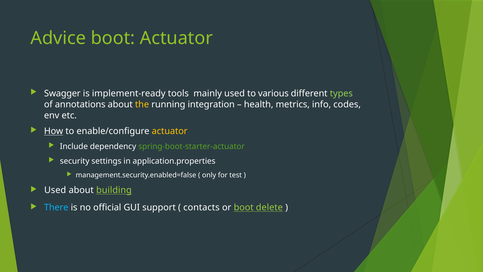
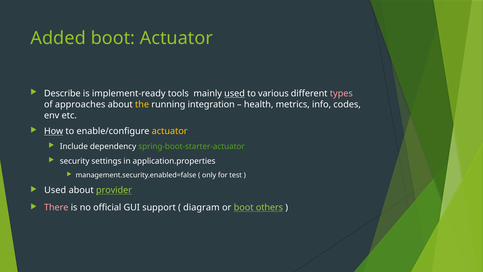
Advice: Advice -> Added (58, 38)
Swagger: Swagger -> Describe (62, 93)
used underline: none -> present (235, 93)
types colour: light green -> pink (341, 93)
annotations: annotations -> approaches (80, 104)
building: building -> provider (114, 190)
There colour: light blue -> pink (56, 207)
contacts: contacts -> diagram (201, 207)
delete: delete -> others (269, 207)
